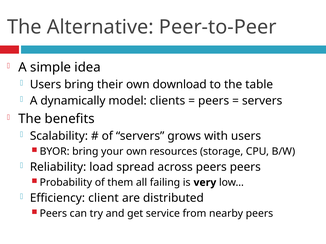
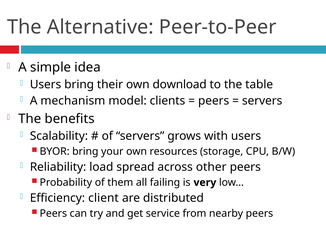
dynamically: dynamically -> mechanism (73, 101)
across peers: peers -> other (211, 167)
